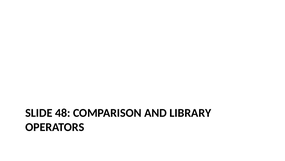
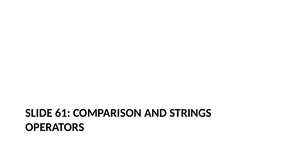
48: 48 -> 61 (63, 112)
LIBRARY: LIBRARY -> STRINGS (190, 112)
